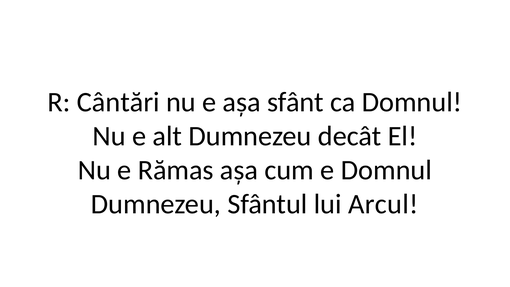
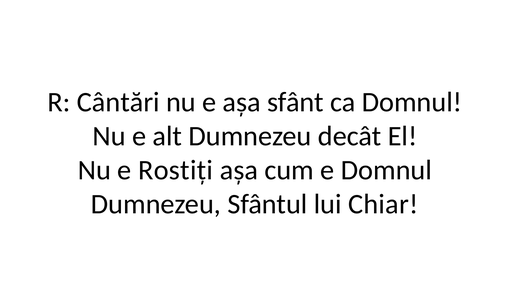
Rămas: Rămas -> Rostiți (176, 170)
Arcul: Arcul -> Chiar (383, 204)
